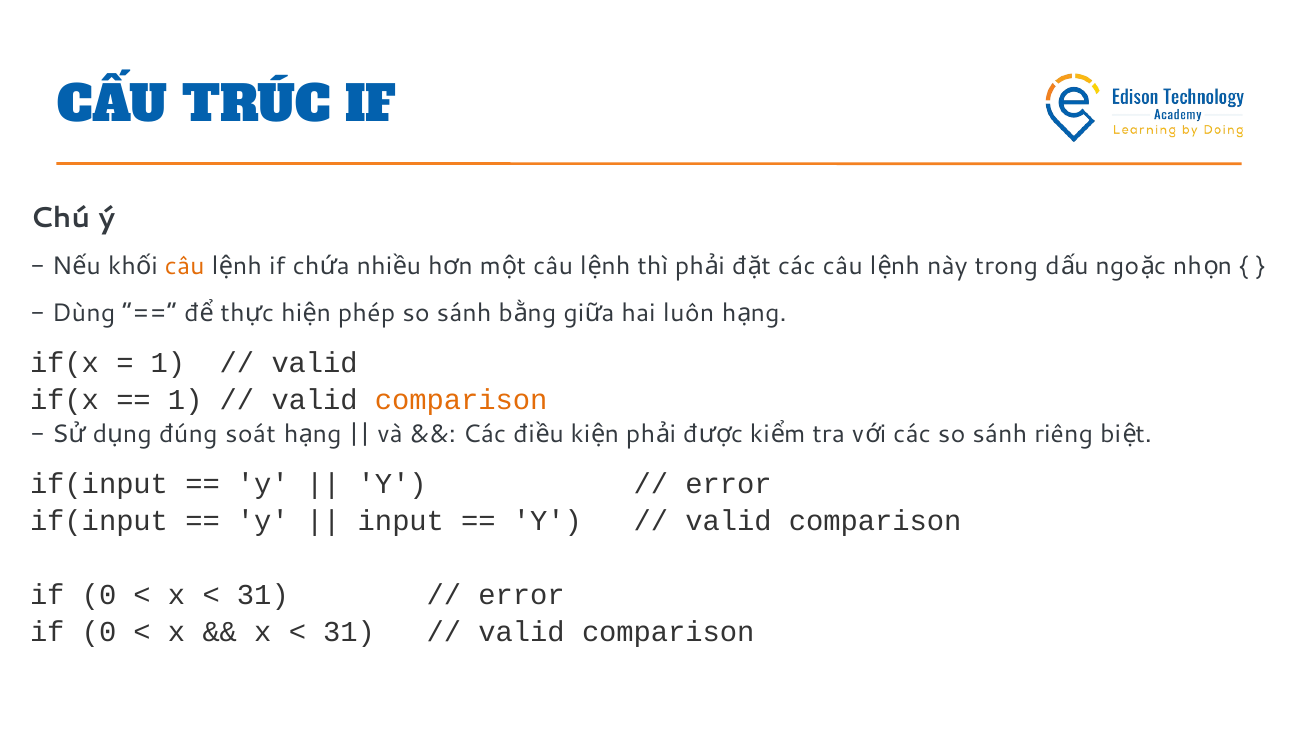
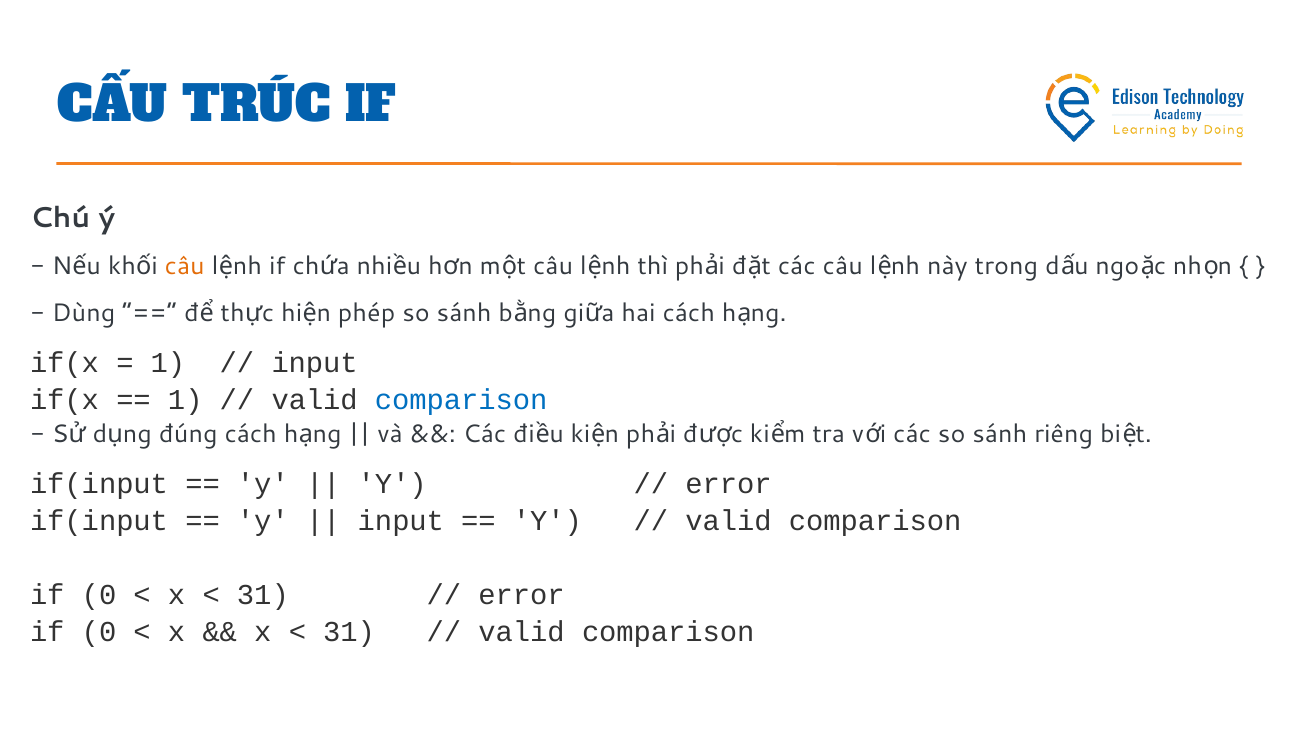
hai luôn: luôn -> cách (689, 313)
valid: valid -> input (315, 363)
comparison colour: orange -> blue (461, 400)
đúng soát: soát -> cách (251, 434)
